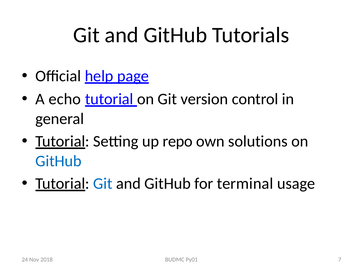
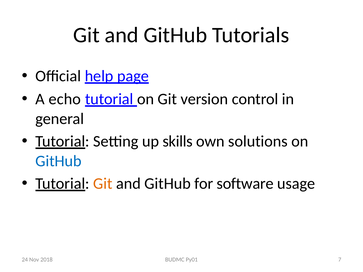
repo: repo -> skills (178, 141)
Git colour: blue -> orange (103, 184)
terminal: terminal -> software (245, 184)
